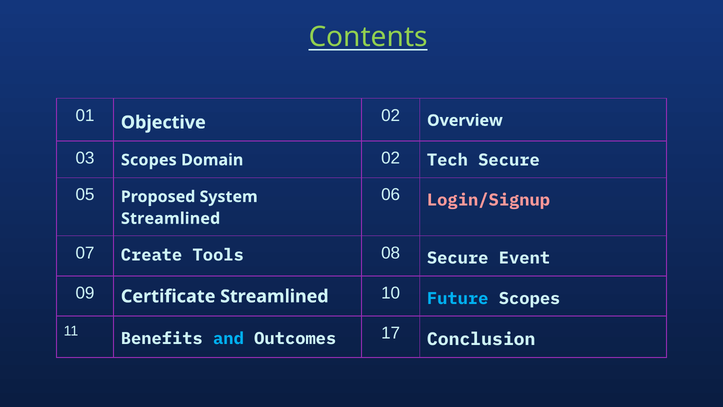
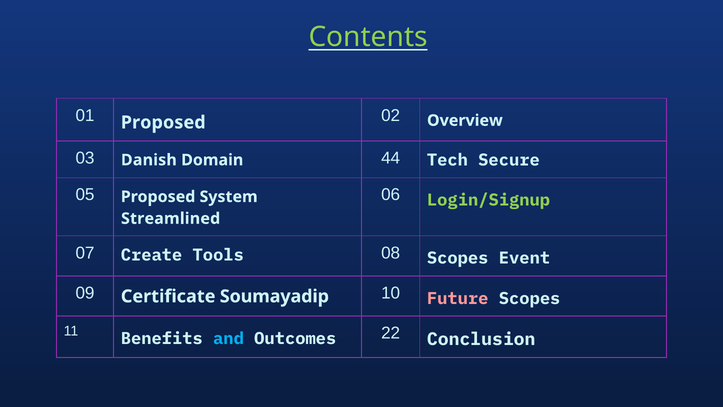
Objective: Objective -> Proposed (163, 122)
03 Scopes: Scopes -> Danish (149, 160)
Domain 02: 02 -> 44 (391, 158)
Login/Signup colour: pink -> light green (489, 200)
08 Secure: Secure -> Scopes (458, 258)
Certificate Streamlined: Streamlined -> Soumayadip (274, 296)
Future colour: light blue -> pink (458, 298)
17: 17 -> 22 (391, 333)
